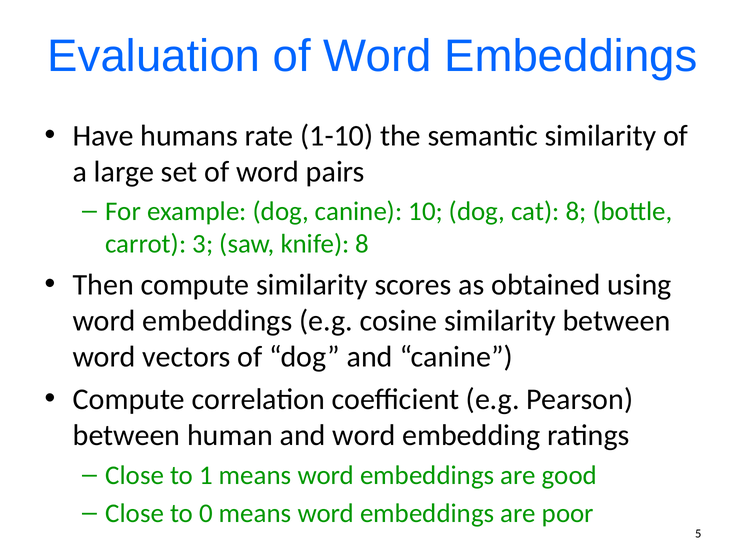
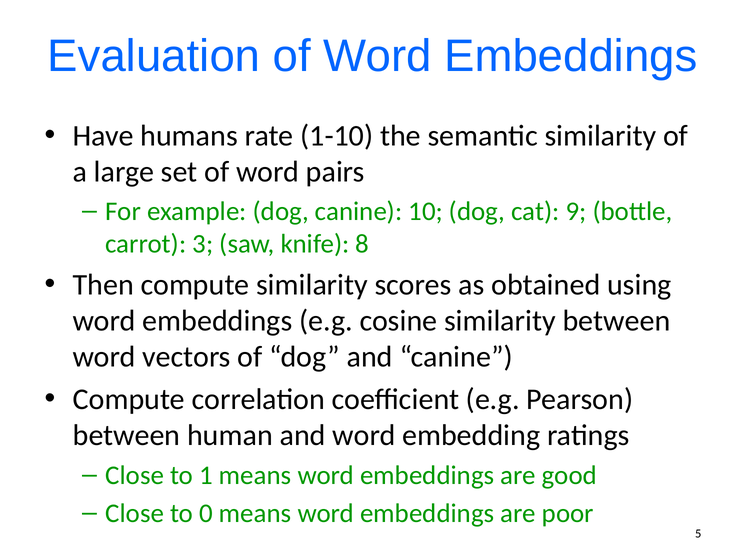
cat 8: 8 -> 9 (576, 212)
